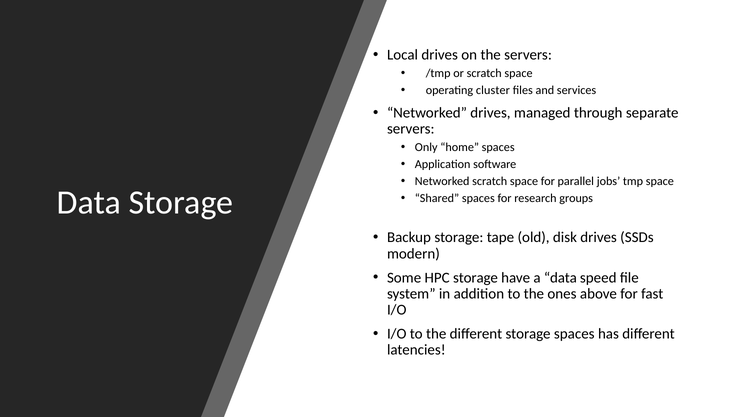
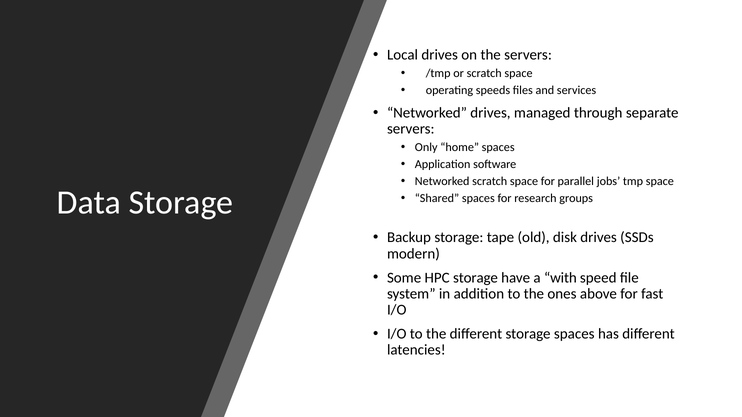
cluster: cluster -> speeds (493, 90)
a data: data -> with (560, 278)
